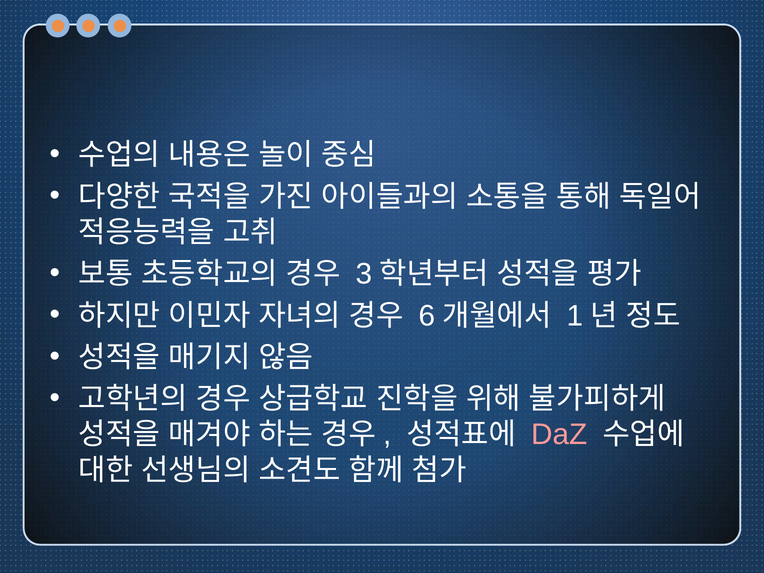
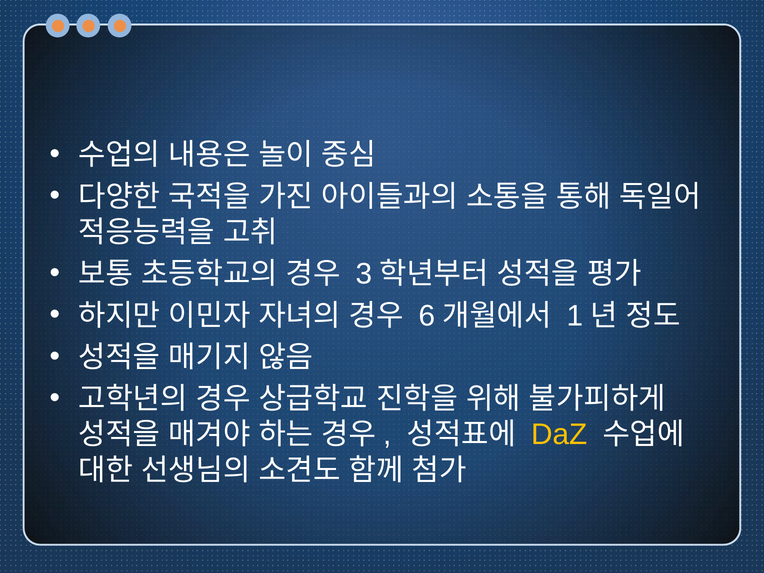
DaZ colour: pink -> yellow (559, 435)
